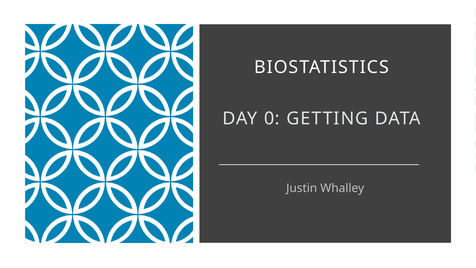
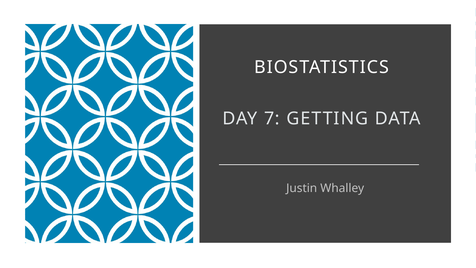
0: 0 -> 7 (272, 119)
